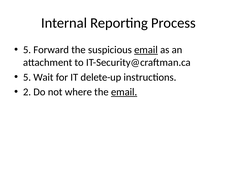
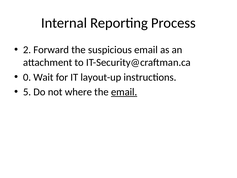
5: 5 -> 2 (27, 50)
email underline: present -> none (146, 50)
5: 5 -> 0 (27, 77)
delete-up: delete-up -> layout-up (101, 77)
2: 2 -> 5 (27, 92)
